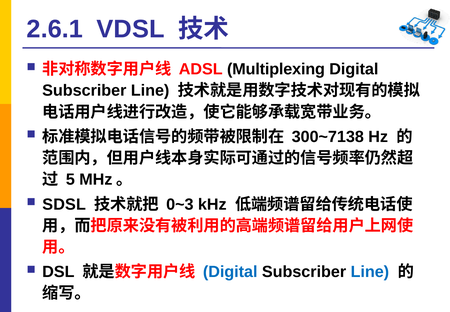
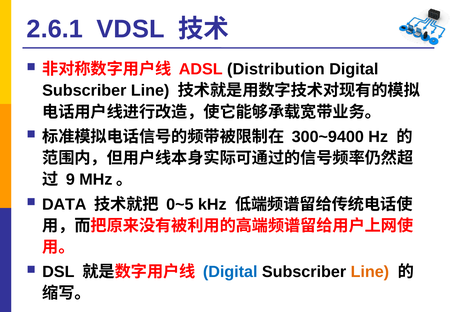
Multiplexing: Multiplexing -> Distribution (276, 69)
300~7138: 300~7138 -> 300~9400 (328, 137)
5: 5 -> 9 (70, 179)
SDSL: SDSL -> DATA (64, 204)
0~3: 0~3 -> 0~5 (180, 204)
Line colour: blue -> orange (370, 272)
